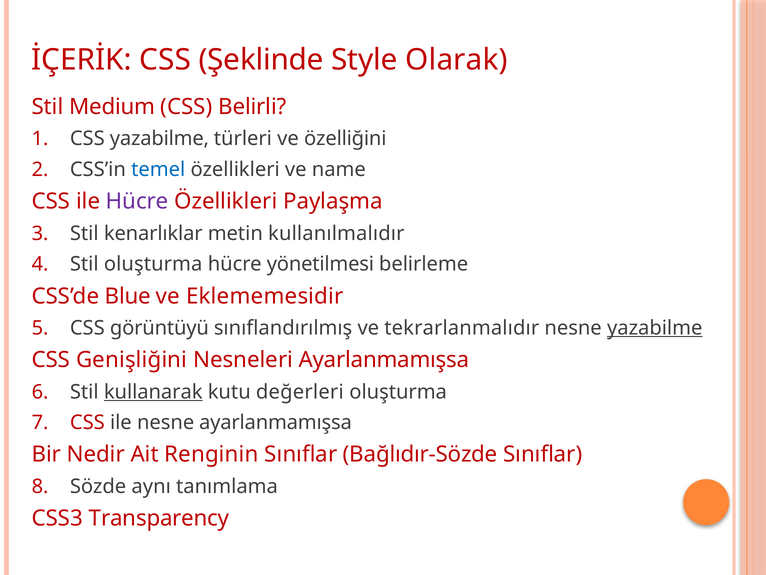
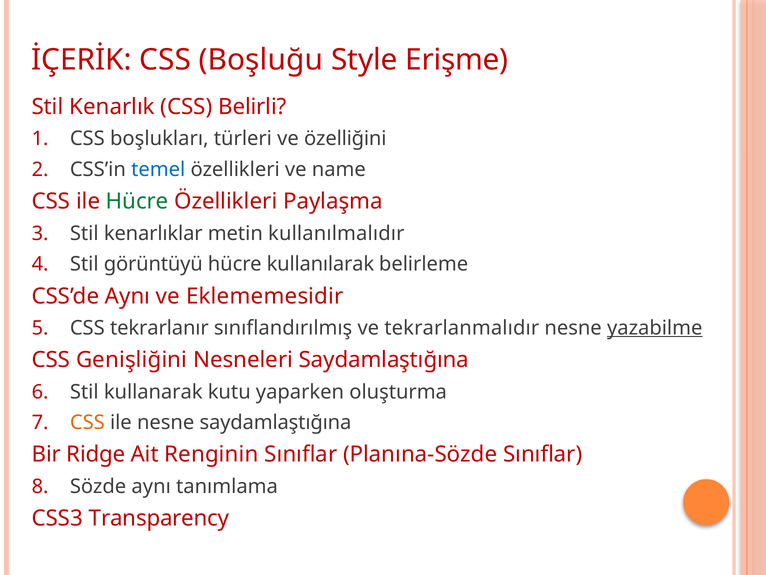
Şeklinde: Şeklinde -> Boşluğu (261, 60)
Olarak: Olarak -> Erişme (457, 60)
Medium: Medium -> Kenarlık (112, 107)
CSS yazabilme: yazabilme -> boşlukları (159, 139)
Hücre colour: purple -> green (137, 201)
Stil oluşturma: oluşturma -> görüntüyü (153, 264)
yönetilmesi: yönetilmesi -> kullanılarak (320, 264)
CSS’de Blue: Blue -> Aynı (128, 296)
görüntüyü: görüntüyü -> tekrarlanır (159, 328)
Nesneleri Ayarlanmamışsa: Ayarlanmamışsa -> Saydamlaştığına (384, 360)
kullanarak underline: present -> none (153, 392)
değerleri: değerleri -> yaparken (300, 392)
CSS colour: red -> orange (87, 422)
nesne ayarlanmamışsa: ayarlanmamışsa -> saydamlaştığına (275, 422)
Nedir: Nedir -> Ridge (96, 454)
Bağlıdır-Sözde: Bağlıdır-Sözde -> Planına-Sözde (420, 454)
